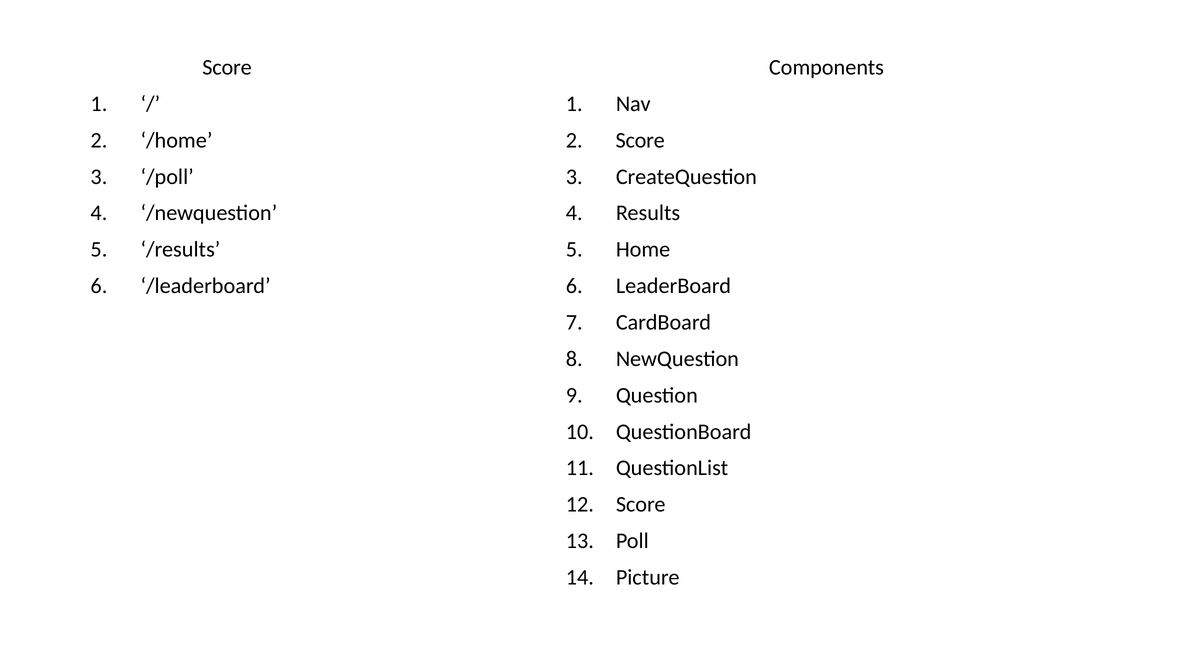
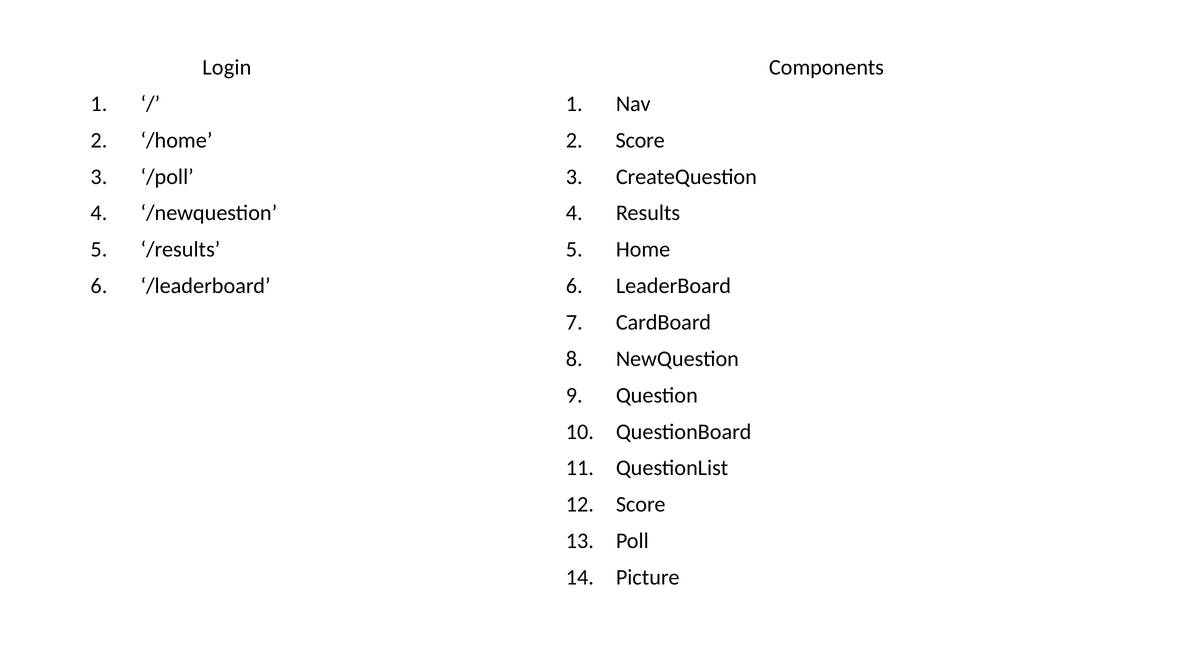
Score: Score -> Login (227, 67)
